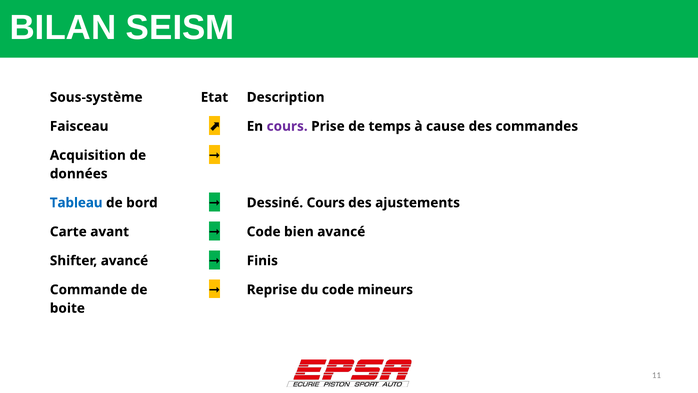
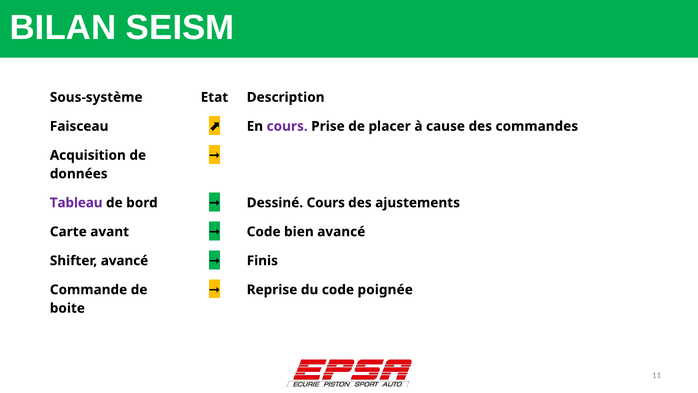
temps: temps -> placer (390, 126)
Tableau colour: blue -> purple (76, 203)
mineurs: mineurs -> poignée (385, 289)
